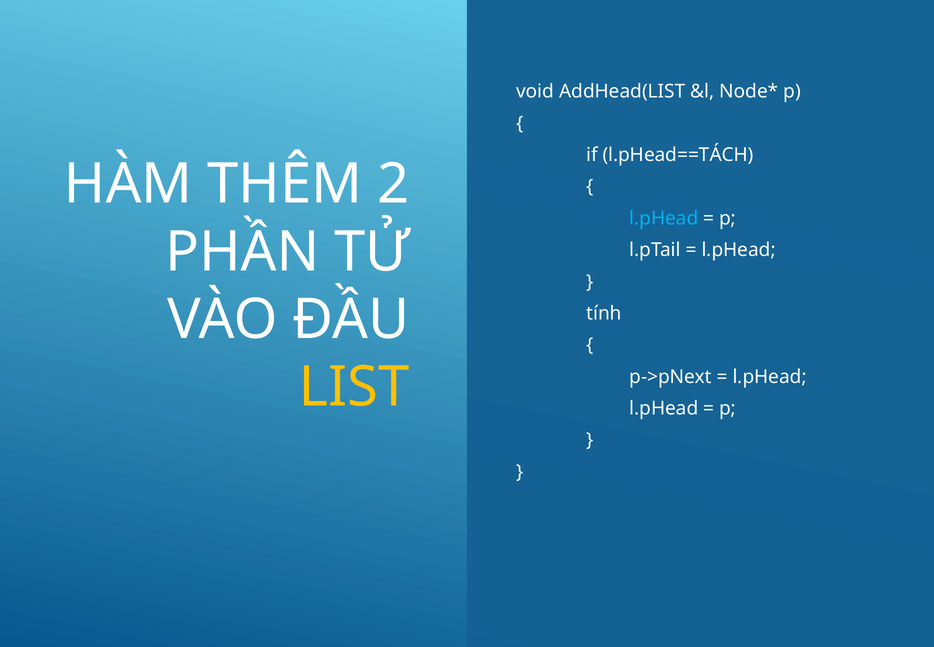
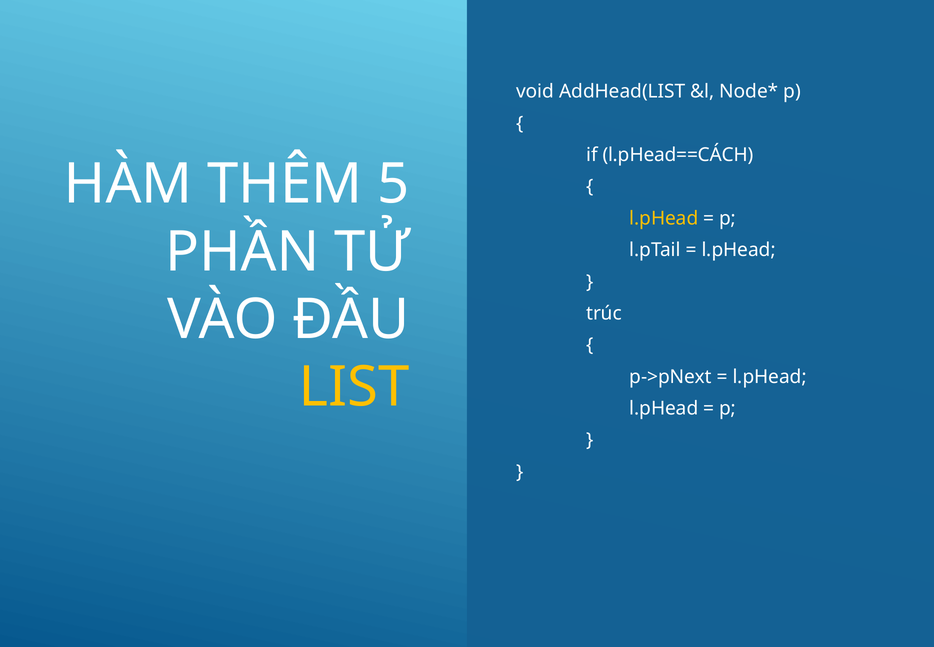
l.pHead==TÁCH: l.pHead==TÁCH -> l.pHead==CÁCH (678, 155)
2: 2 -> 5 (393, 184)
l.pHead colour: light blue -> yellow (664, 218)
tính: tính -> trúc (604, 313)
